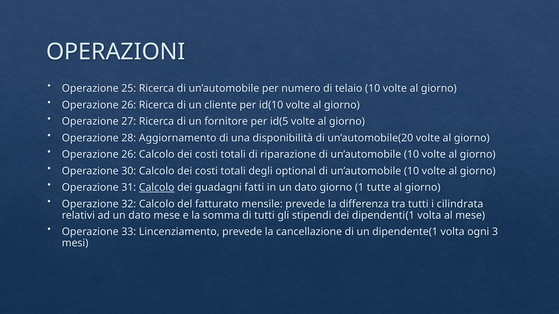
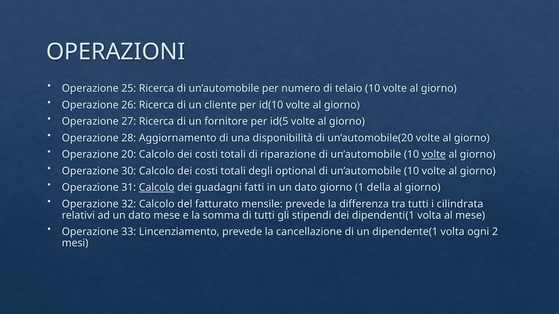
26: 26 -> 20 (129, 155)
volte underline: none -> present (434, 155)
tutte: tutte -> della (379, 188)
3: 3 -> 2 (495, 232)
